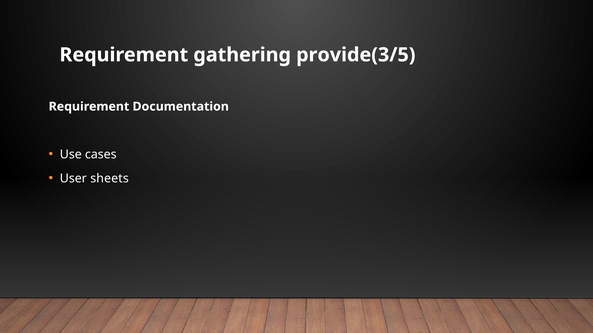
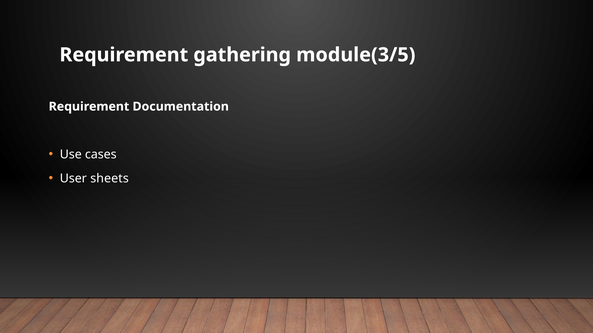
provide(3/5: provide(3/5 -> module(3/5 (356, 55)
